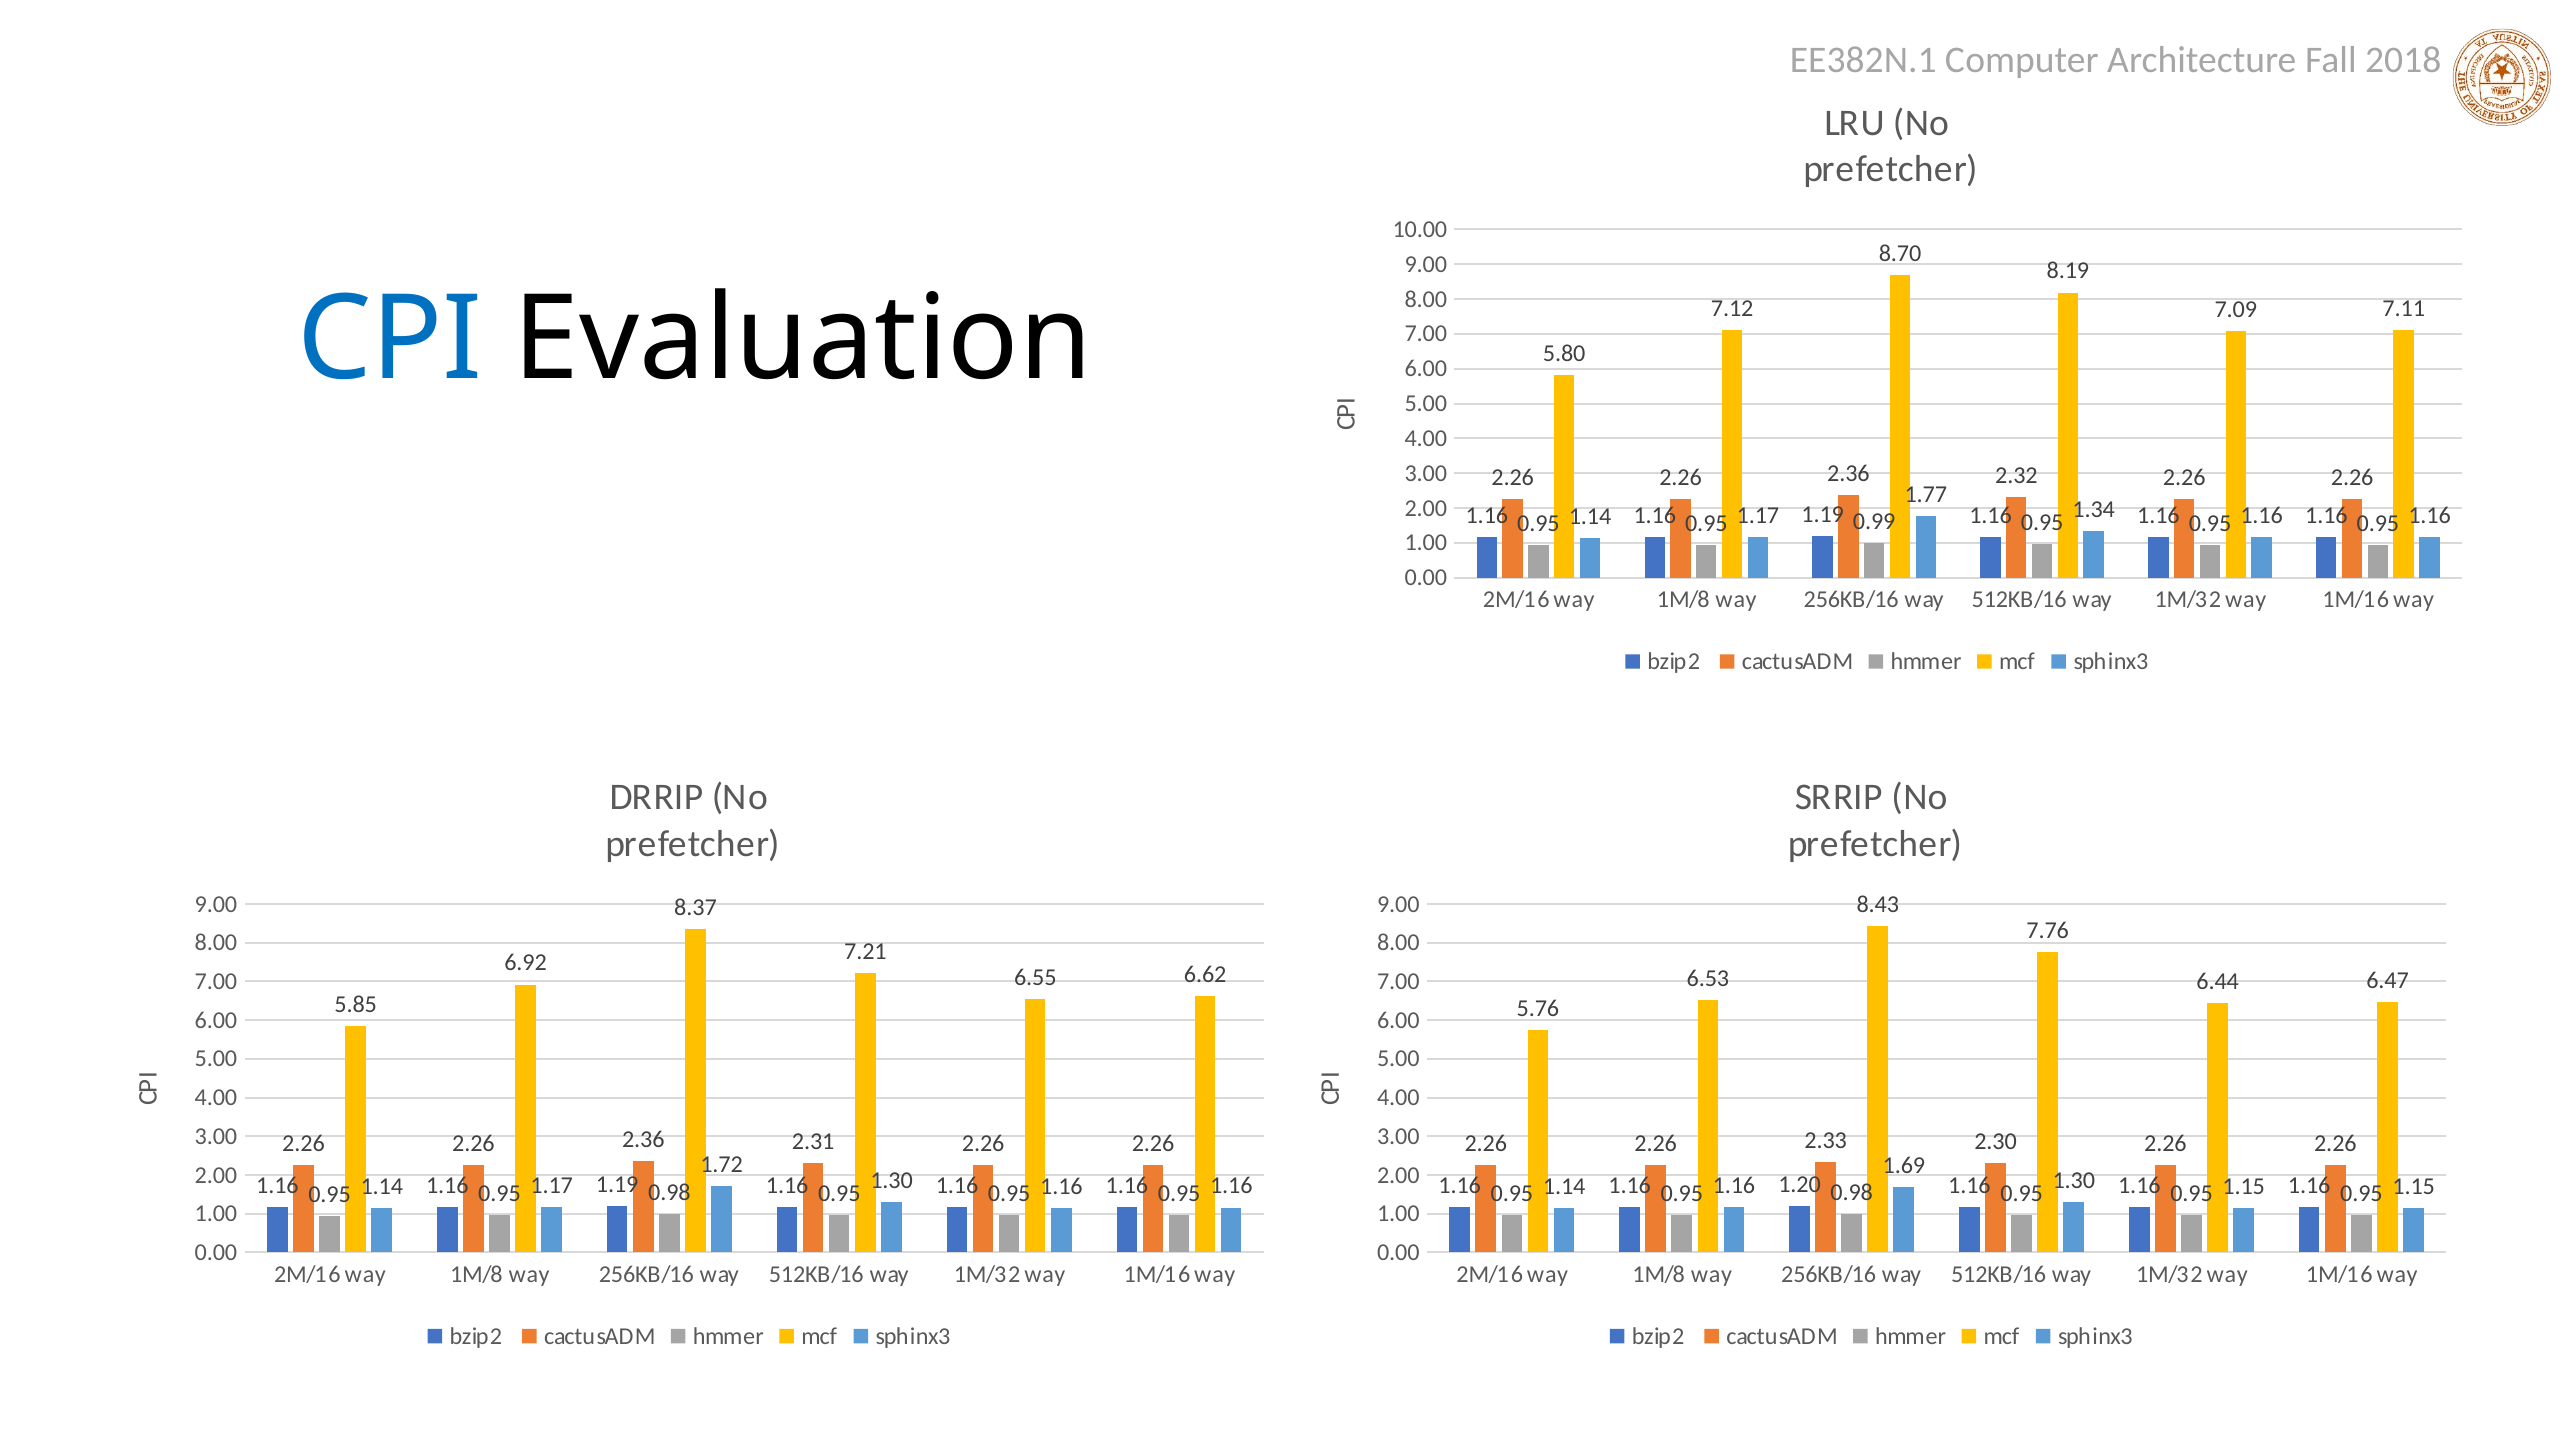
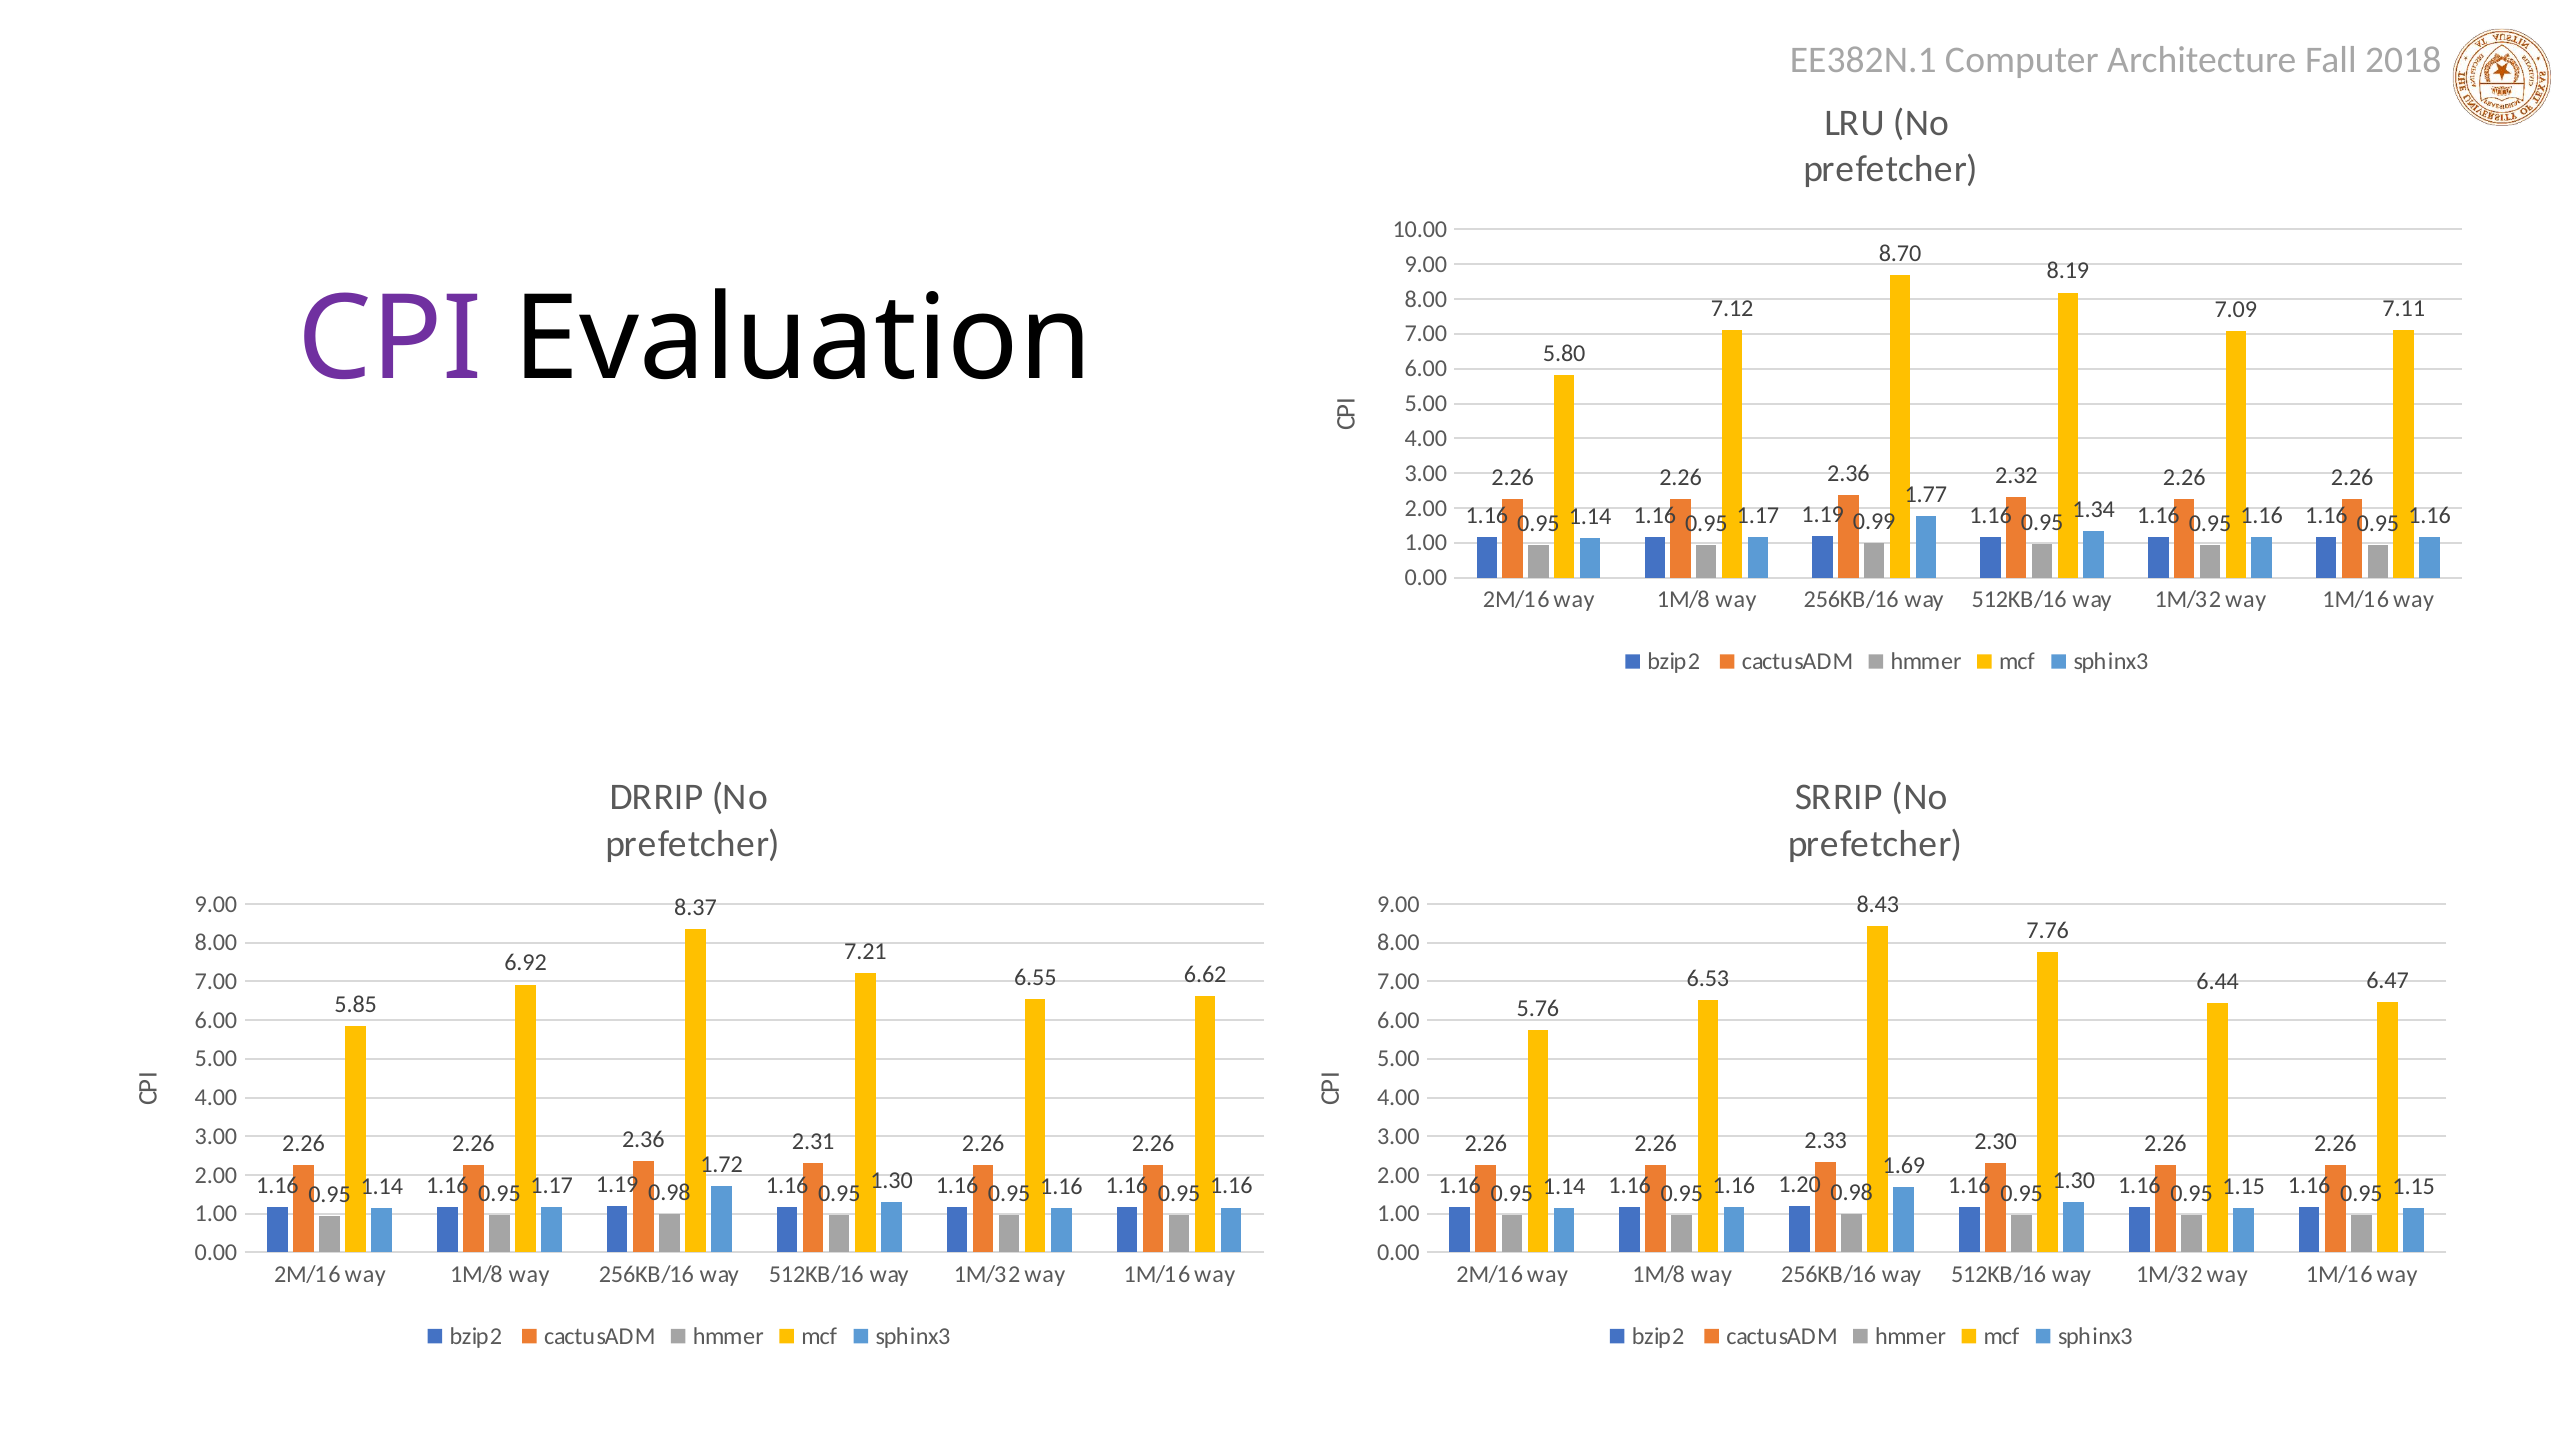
CPI colour: blue -> purple (390, 339)
